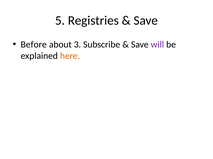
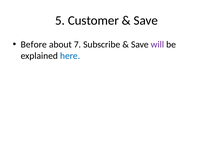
Registries: Registries -> Customer (93, 21)
3: 3 -> 7 (77, 45)
here colour: orange -> blue (70, 56)
